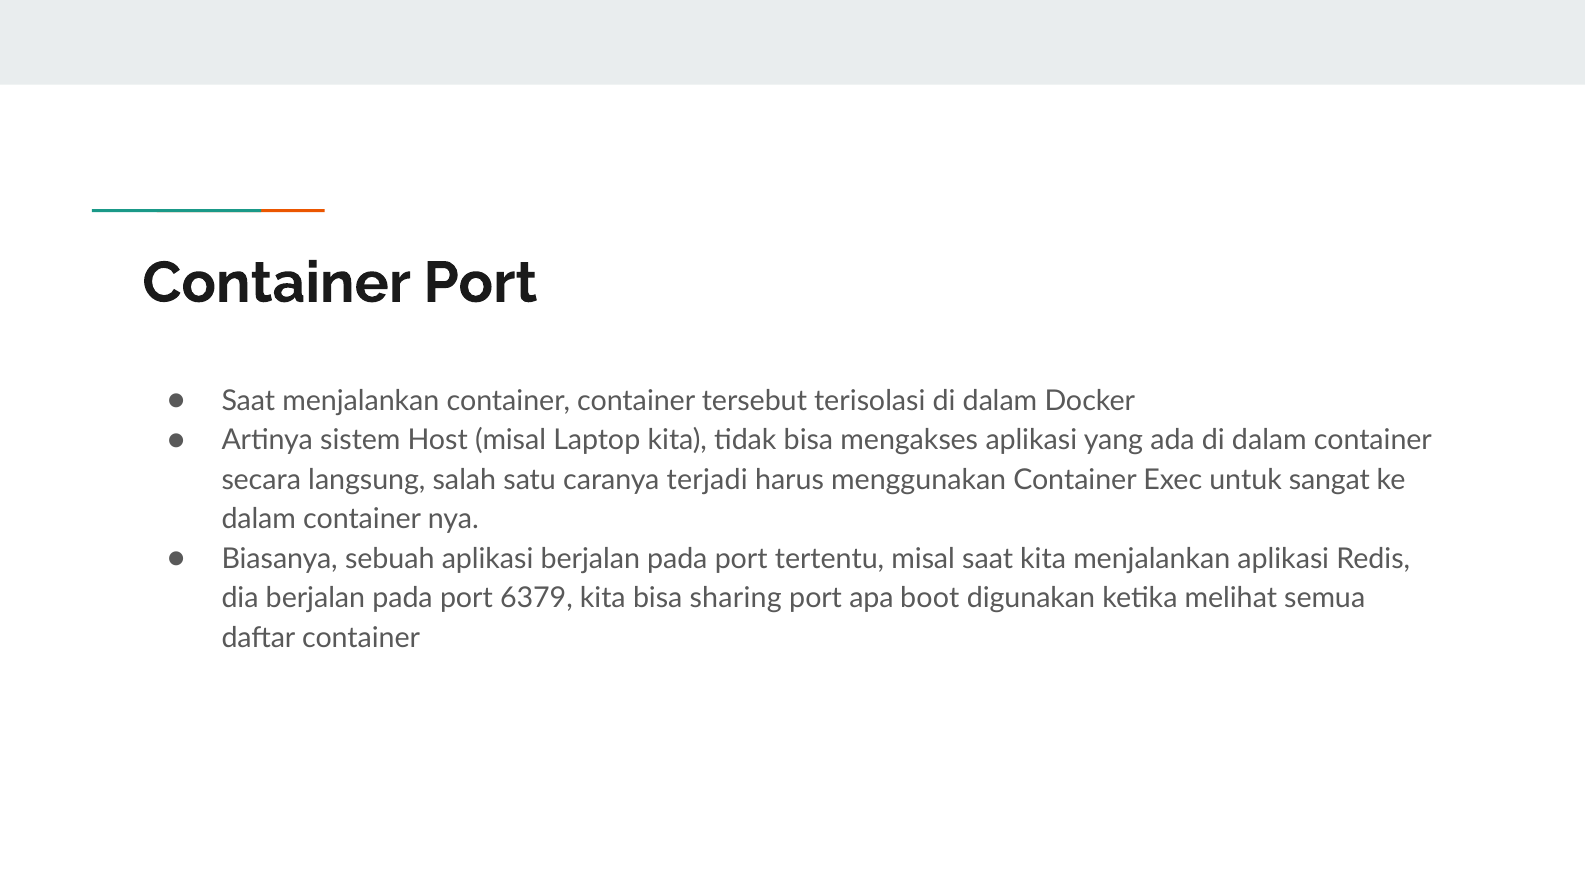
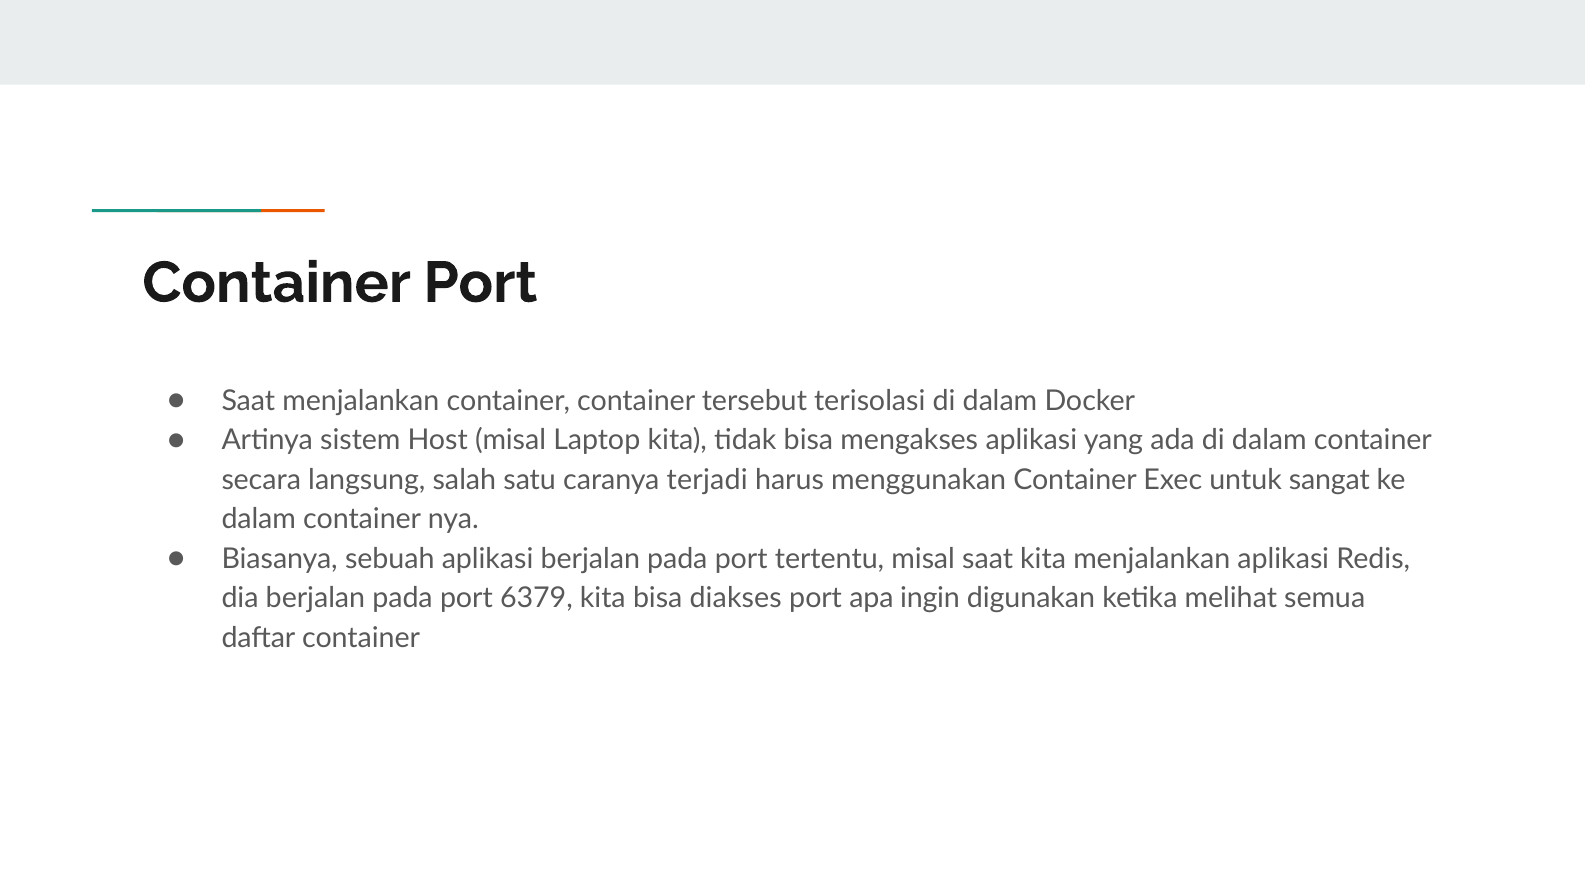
sharing: sharing -> diakses (736, 598)
boot: boot -> ingin (930, 598)
